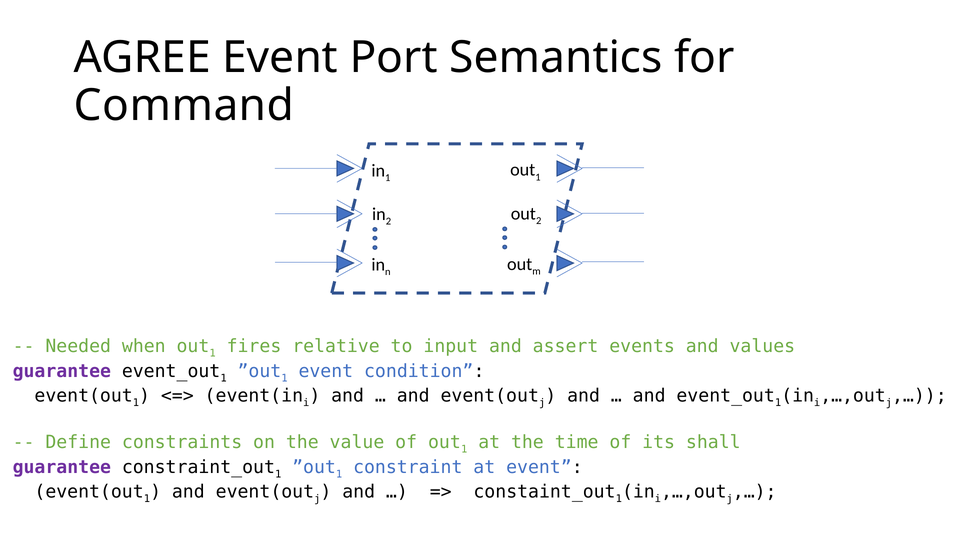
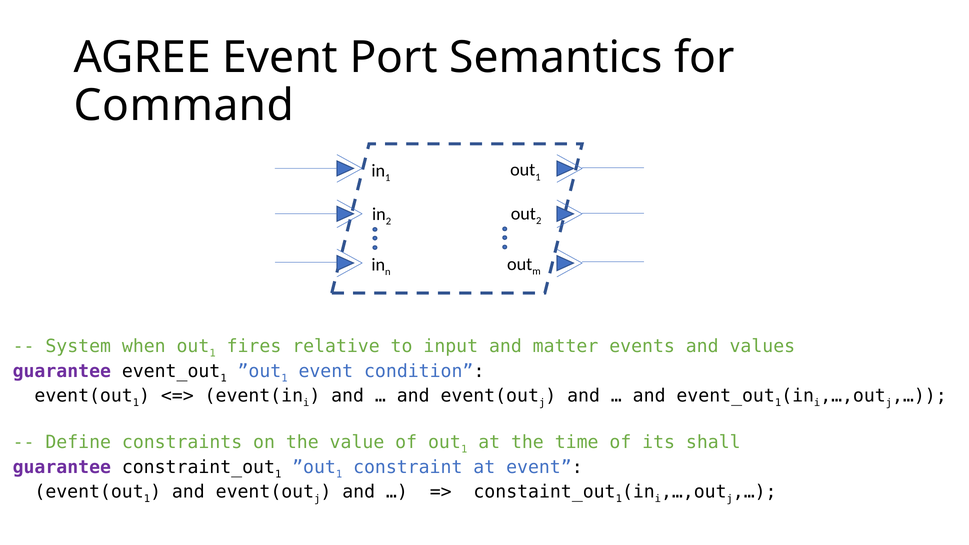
Needed: Needed -> System (78, 346)
assert: assert -> matter (566, 346)
